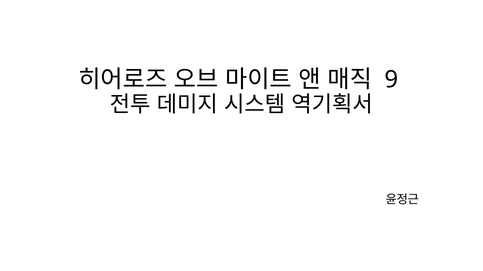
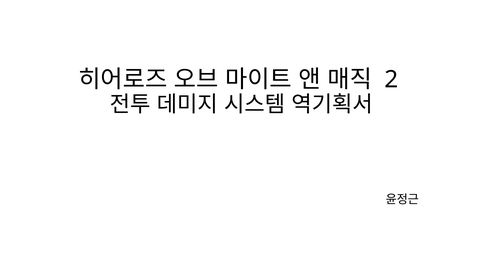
9: 9 -> 2 (392, 80)
